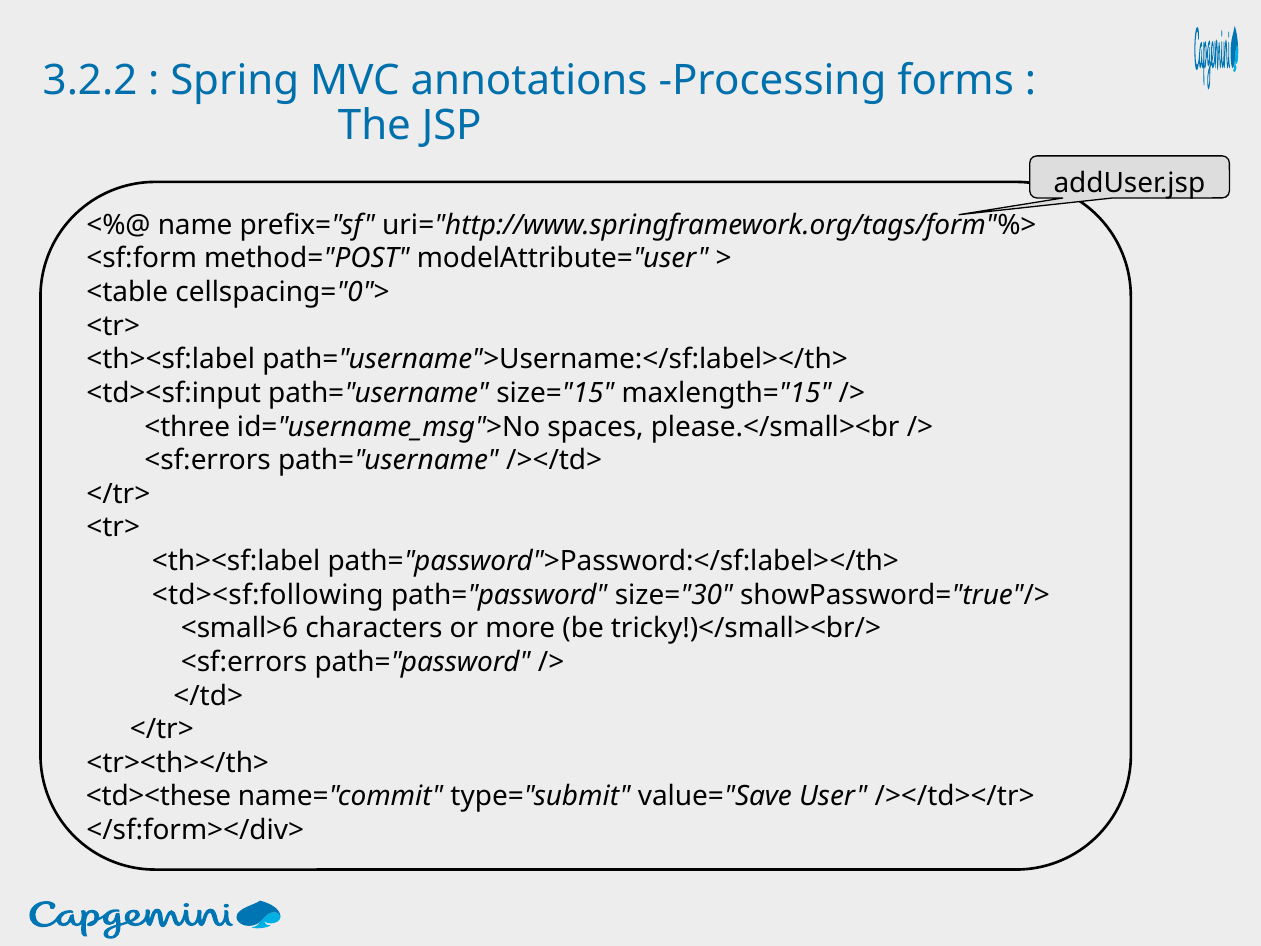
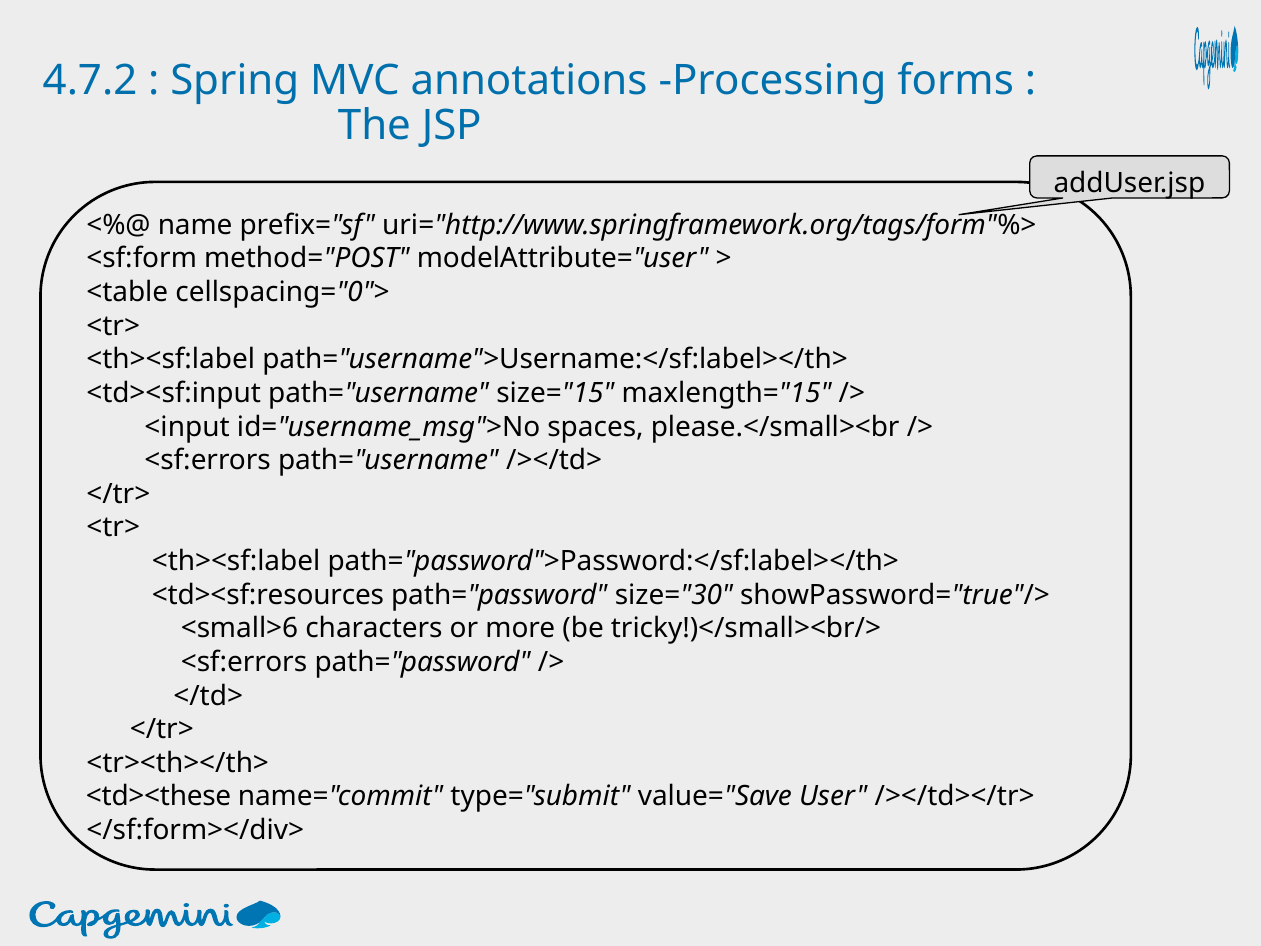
3.2.2: 3.2.2 -> 4.7.2 (90, 80)
<three: <three -> <input (187, 427)
<td><sf:following: <td><sf:following -> <td><sf:resources (268, 595)
